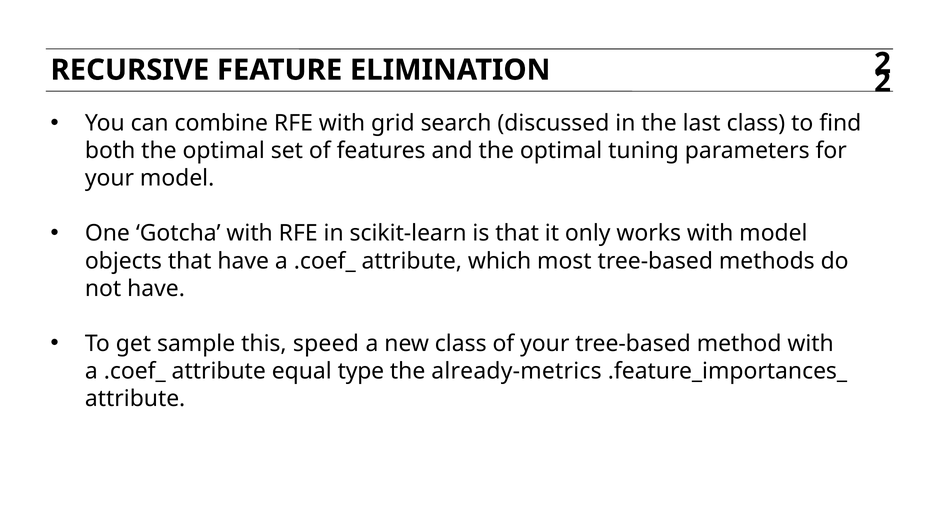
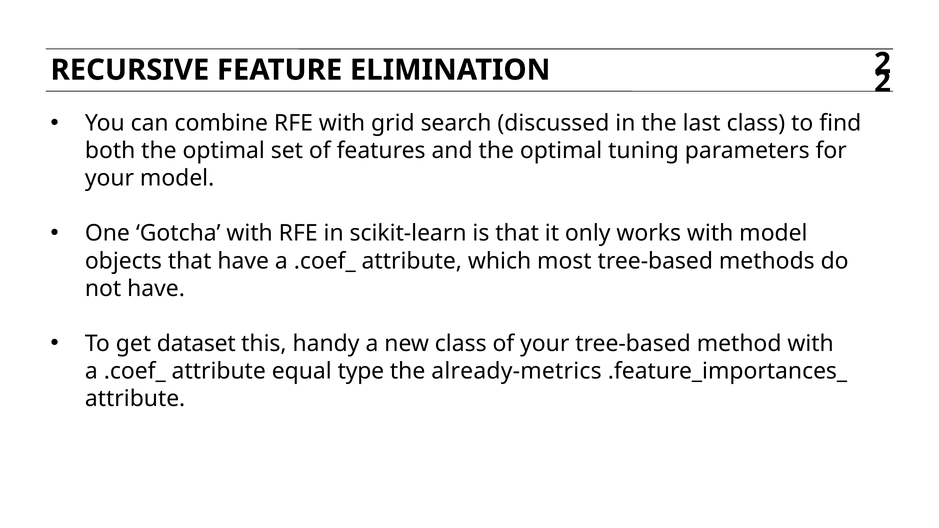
sample: sample -> dataset (196, 343)
speed: speed -> handy (326, 343)
